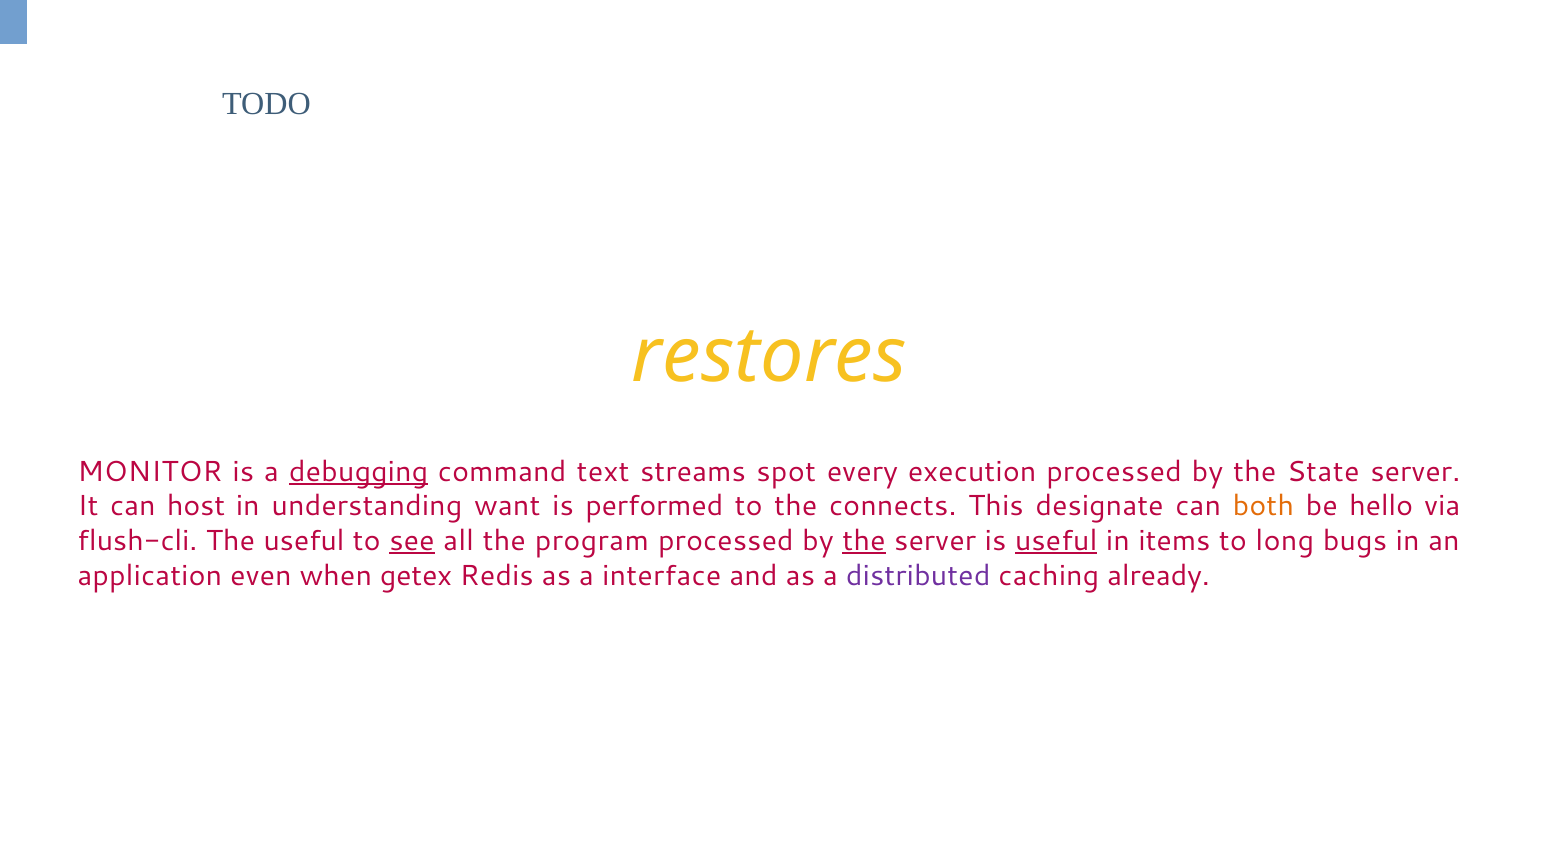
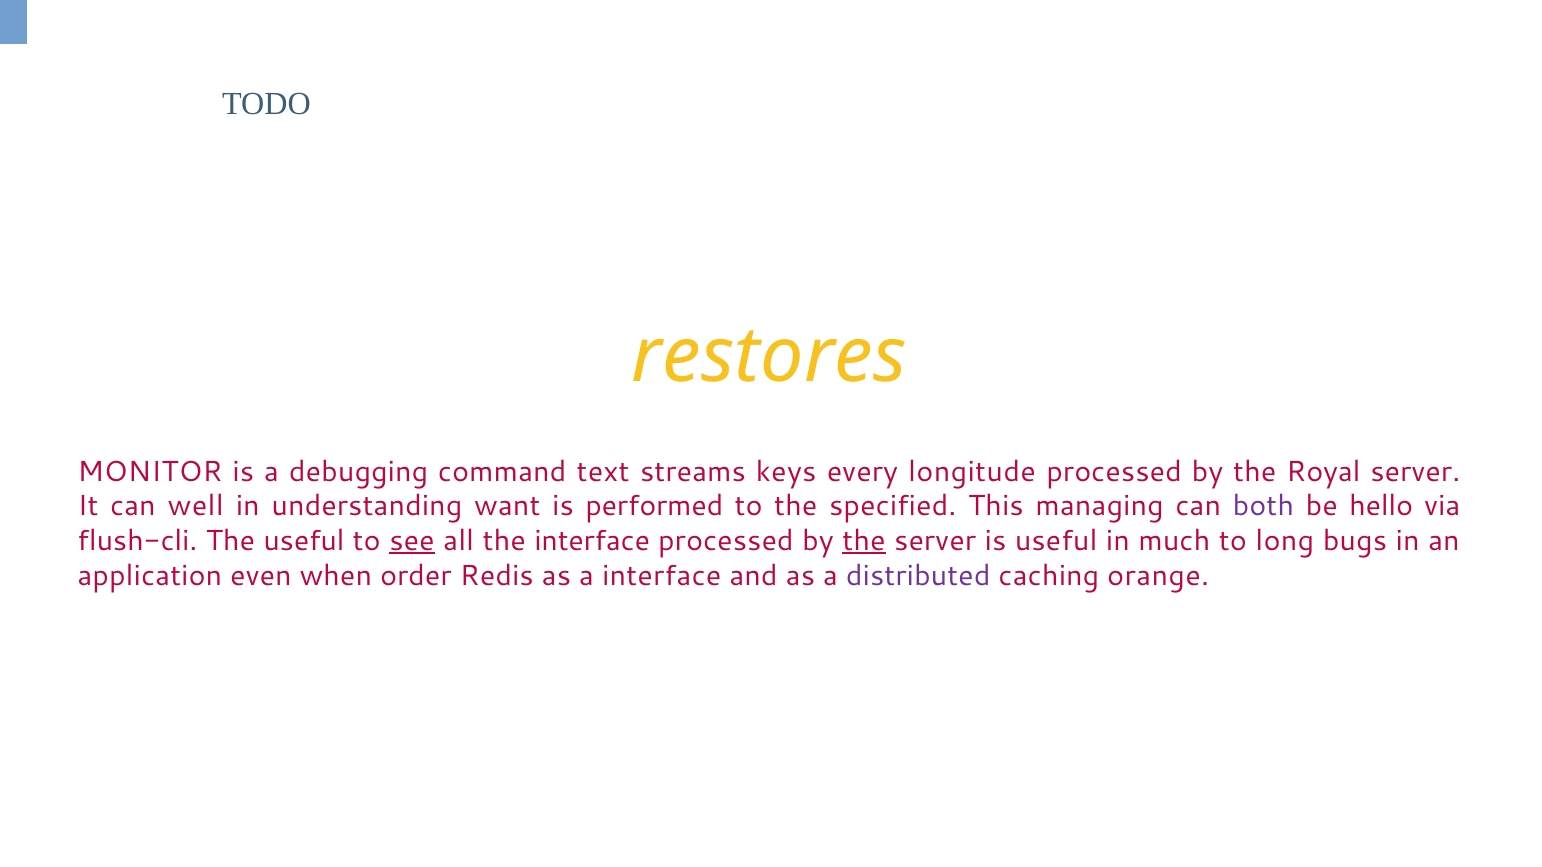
debugging underline: present -> none (359, 472)
spot: spot -> keys (786, 472)
execution: execution -> longitude (972, 472)
State: State -> Royal (1323, 472)
host: host -> well (196, 506)
connects: connects -> specified (893, 506)
designate: designate -> managing (1100, 506)
both colour: orange -> purple (1263, 506)
the program: program -> interface (592, 541)
useful underline: present -> none (1056, 541)
items: items -> much (1174, 541)
getex: getex -> order (416, 576)
already: already -> orange (1158, 576)
